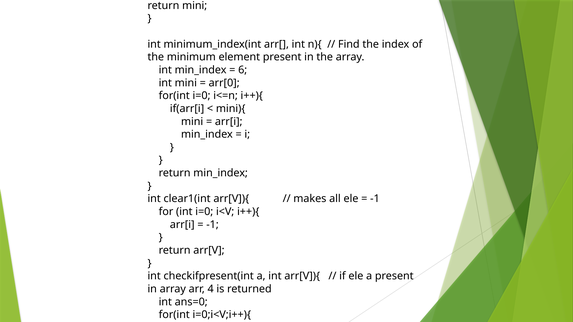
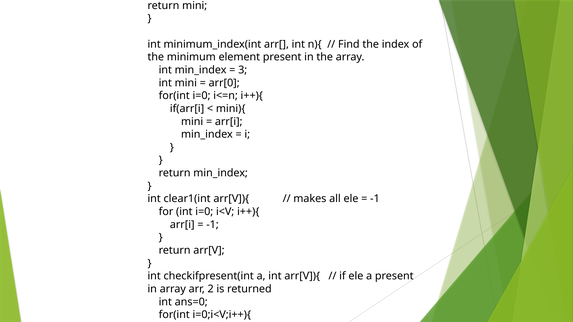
6: 6 -> 3 (243, 70)
4: 4 -> 2 (211, 289)
